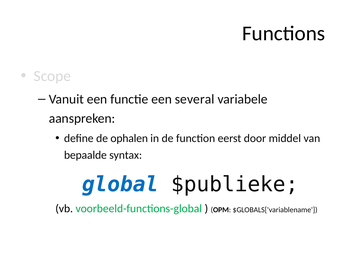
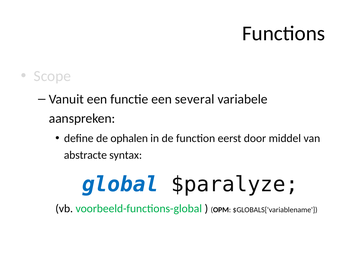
bepaalde: bepaalde -> abstracte (85, 155)
$publieke: $publieke -> $paralyze (235, 185)
